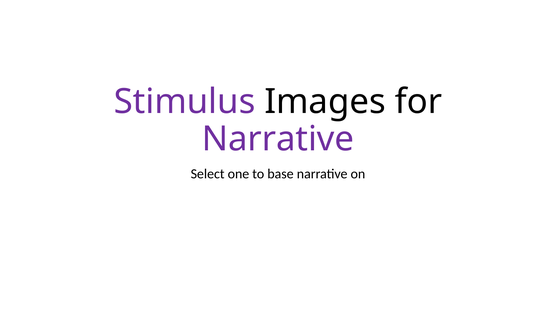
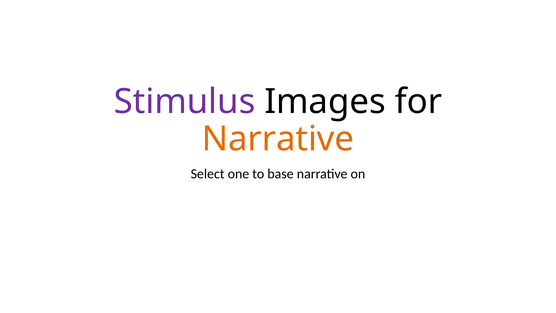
Narrative colour: purple -> orange (278, 139)
